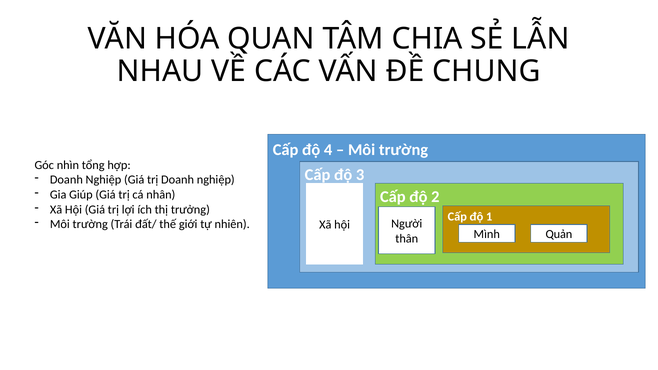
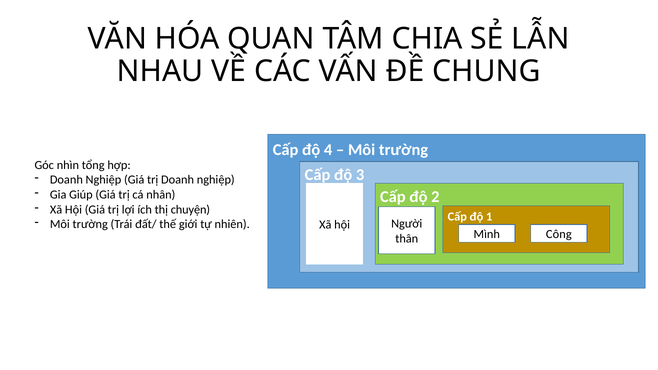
trưởng: trưởng -> chuyện (190, 210)
Quản: Quản -> Công (559, 234)
